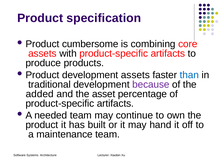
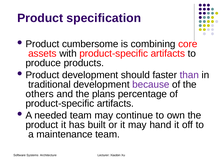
development assets: assets -> should (135, 75)
than colour: blue -> purple (189, 75)
added: added -> others (40, 94)
asset: asset -> plans (104, 94)
